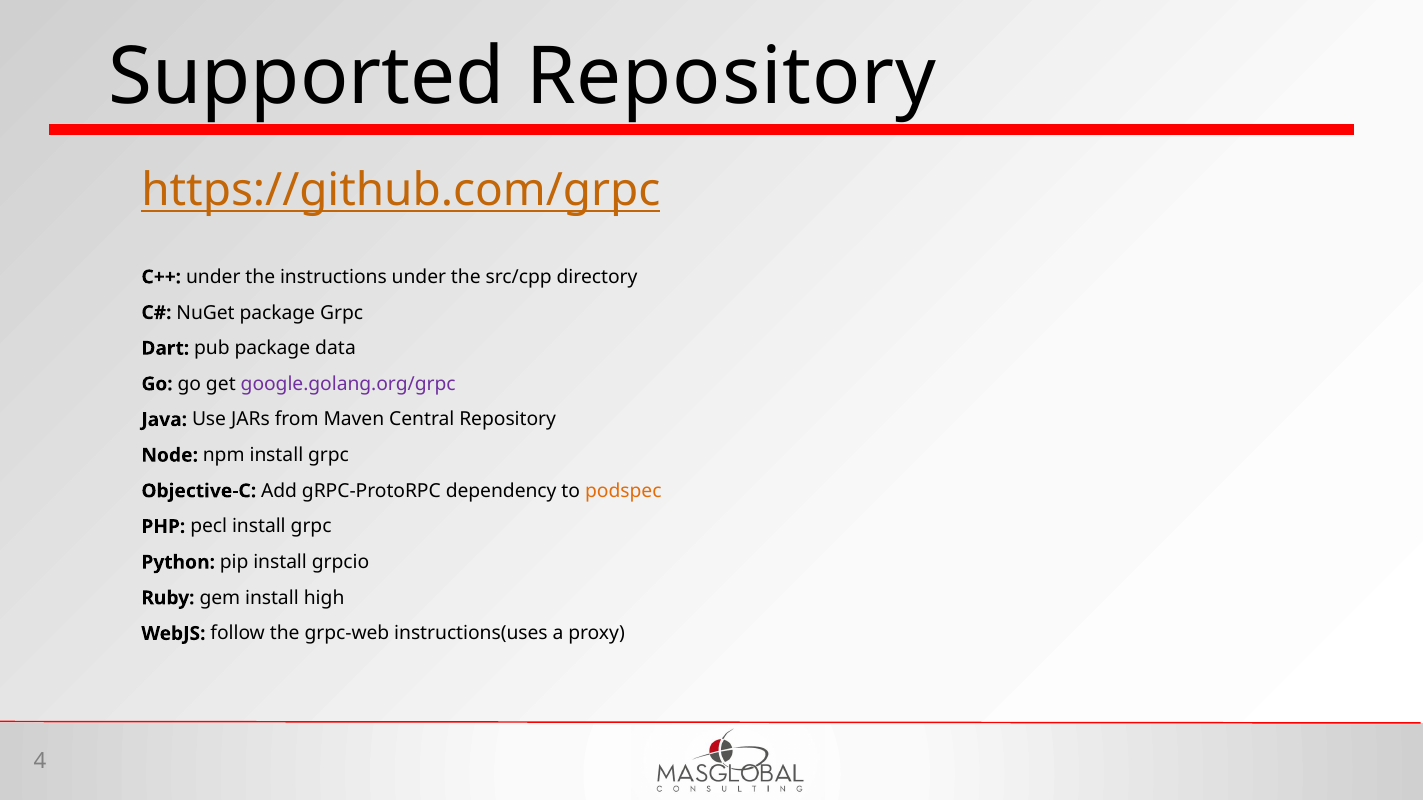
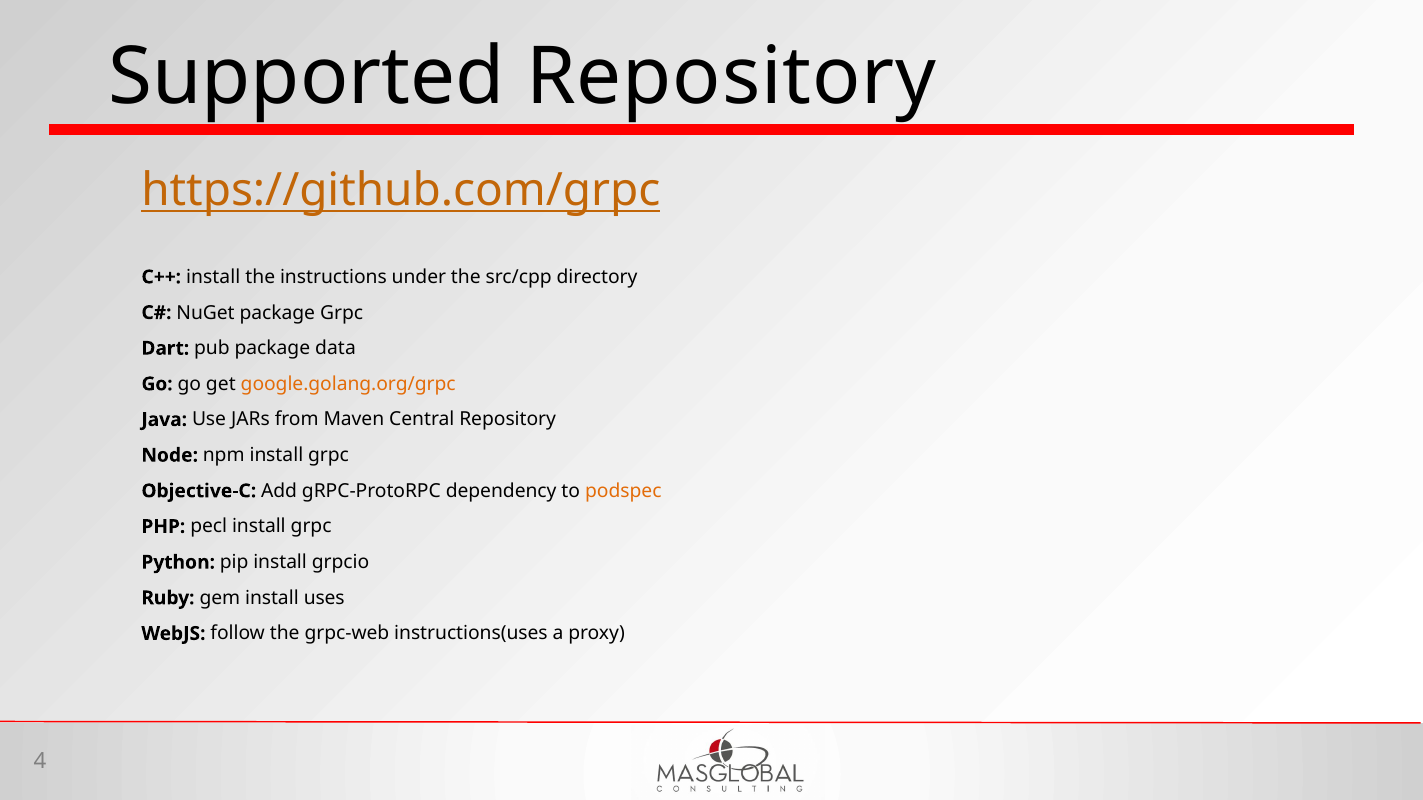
C++ under: under -> install (213, 277)
google.golang.org/grpc colour: purple -> orange (348, 384)
high: high -> uses (324, 598)
